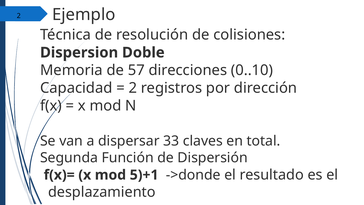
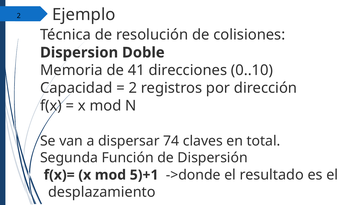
57: 57 -> 41 (136, 70)
33: 33 -> 74 (171, 141)
